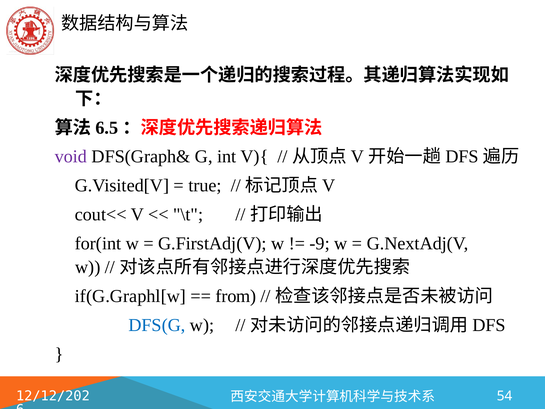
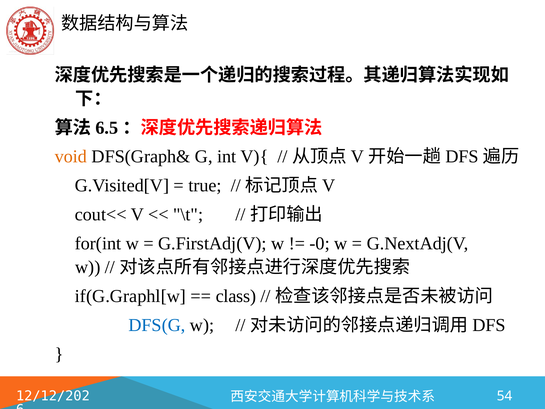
void colour: purple -> orange (71, 157)
-9: -9 -> -0 (320, 243)
from: from -> class (236, 296)
